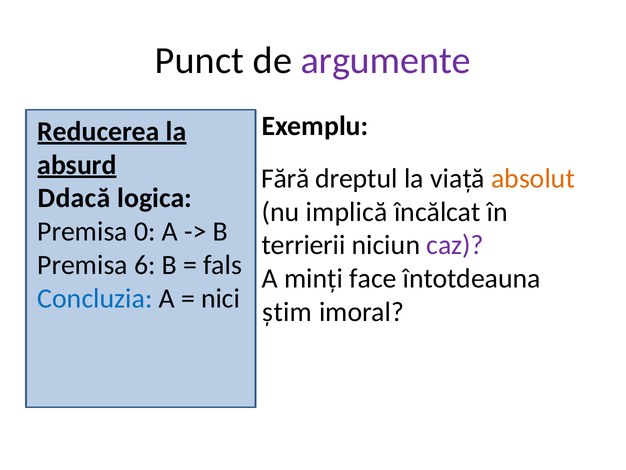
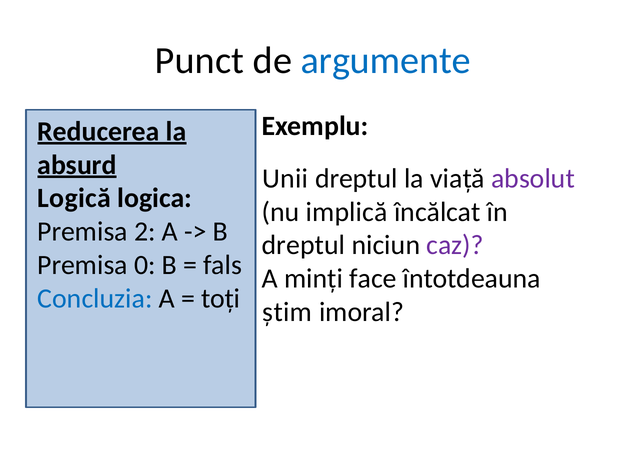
argumente colour: purple -> blue (386, 61)
Fără: Fără -> Unii (285, 178)
absolut colour: orange -> purple (533, 178)
Ddacă: Ddacă -> Logică (74, 198)
0: 0 -> 2 (145, 231)
terrierii: terrierii -> dreptul (304, 245)
6: 6 -> 0 (145, 265)
nici: nici -> toți (221, 298)
